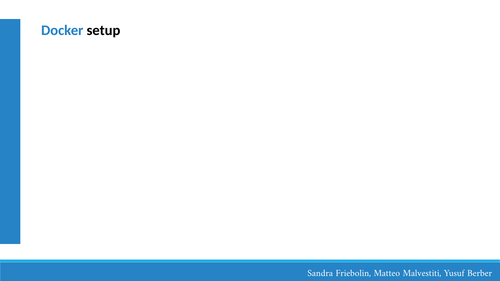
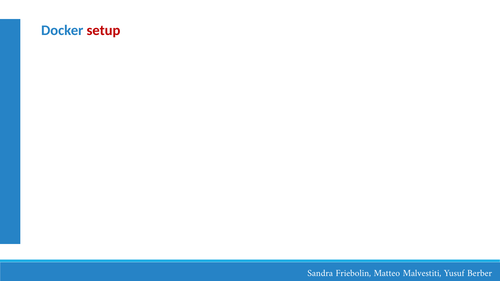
setup colour: black -> red (103, 30)
